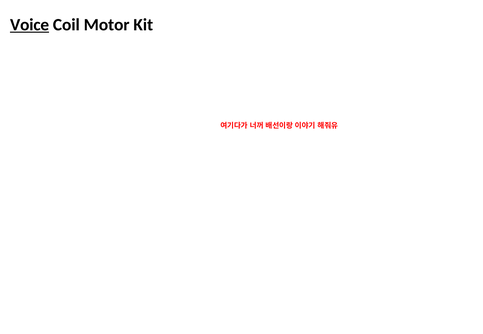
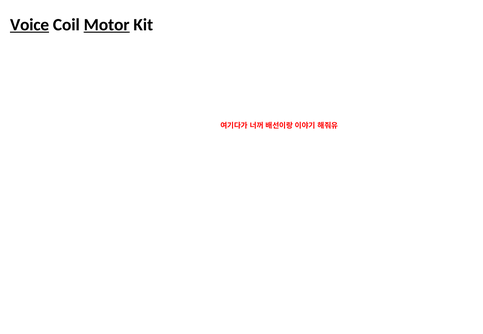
Motor underline: none -> present (107, 25)
